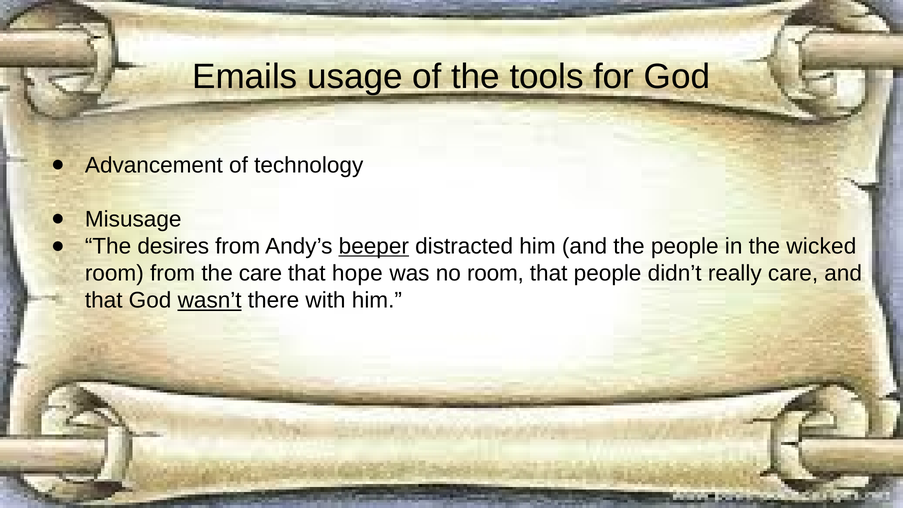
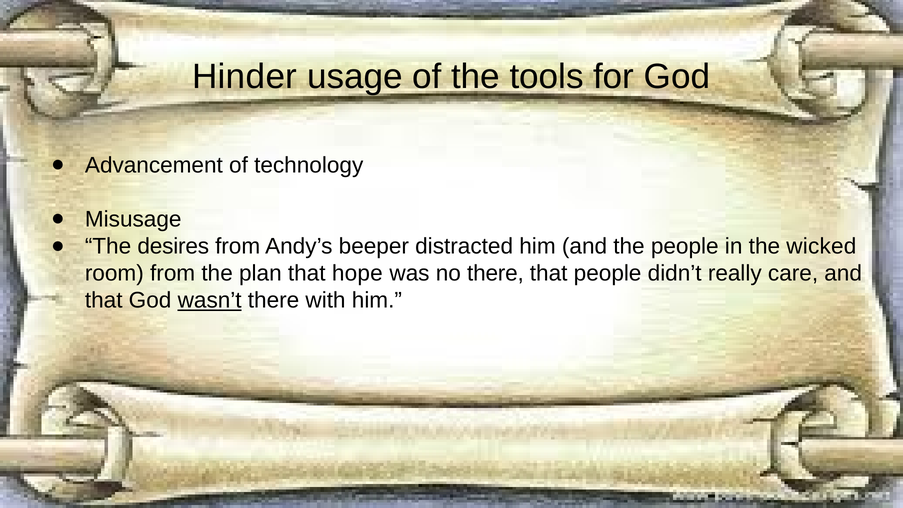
Emails: Emails -> Hinder (245, 77)
beeper underline: present -> none (374, 246)
the care: care -> plan (260, 273)
no room: room -> there (495, 273)
